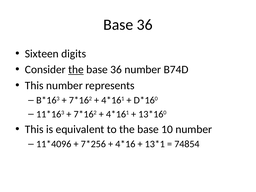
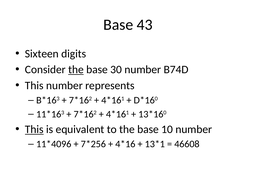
36: 36 -> 43 (145, 25)
36: 36 -> 30 (116, 70)
This underline: none -> present (34, 129)
74854: 74854 -> 46608 (187, 144)
